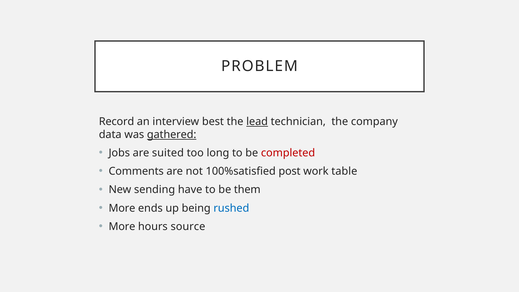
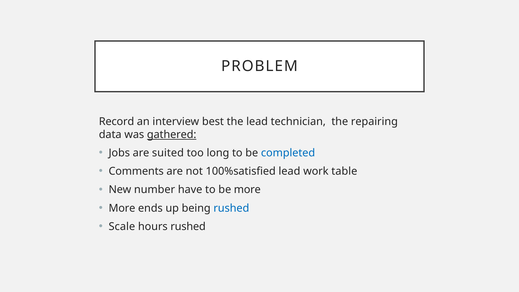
lead underline: present -> none (257, 122)
company: company -> repairing (374, 122)
completed colour: red -> blue (288, 153)
100%satisfied post: post -> lead (289, 171)
sending: sending -> number (155, 190)
be them: them -> more (247, 190)
More: More -> Scale (122, 227)
hours source: source -> rushed (188, 227)
